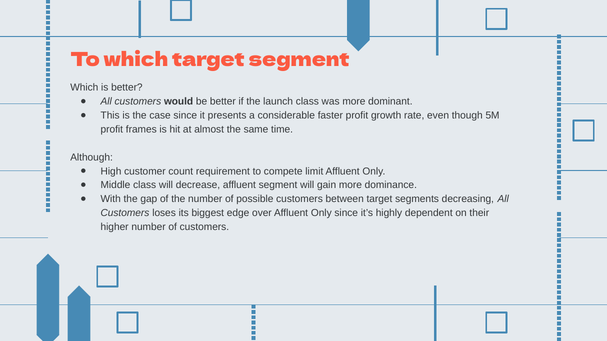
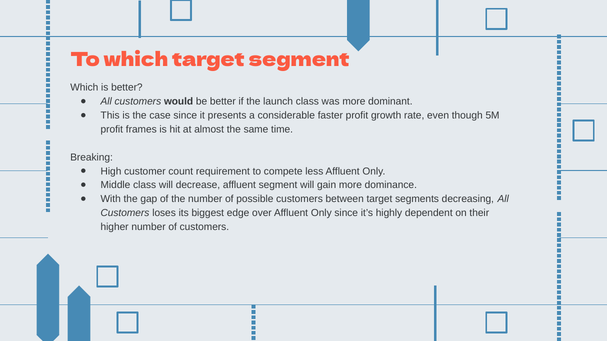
Although: Although -> Breaking (92, 157)
limit: limit -> less (314, 171)
